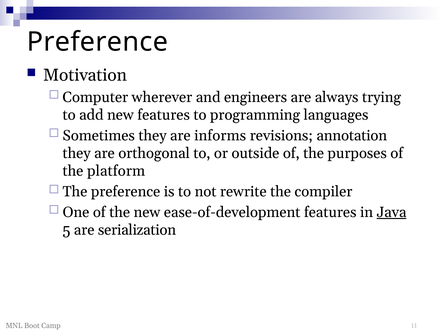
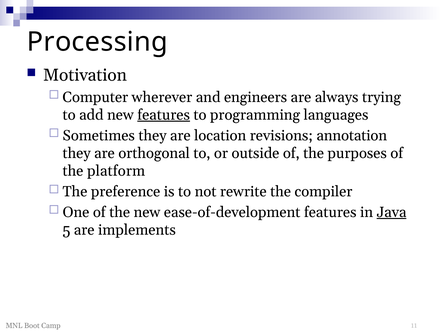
Preference: Preference -> Processing (97, 42)
features underline: none -> present (164, 115)
informs: informs -> location (220, 136)
serialization: serialization -> implements (137, 230)
